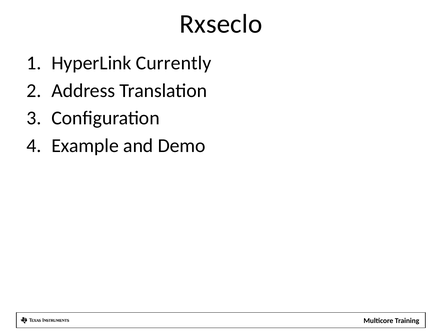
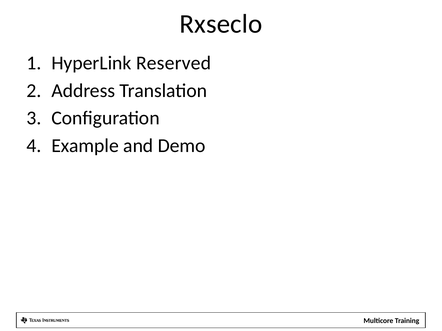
Currently: Currently -> Reserved (174, 63)
